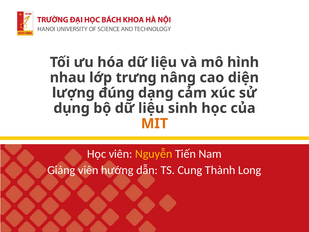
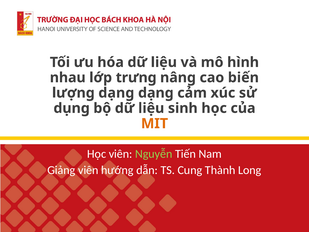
diện: diện -> biến (243, 78)
lượng đúng: đúng -> dạng (116, 93)
Nguyễn colour: yellow -> light green (154, 154)
